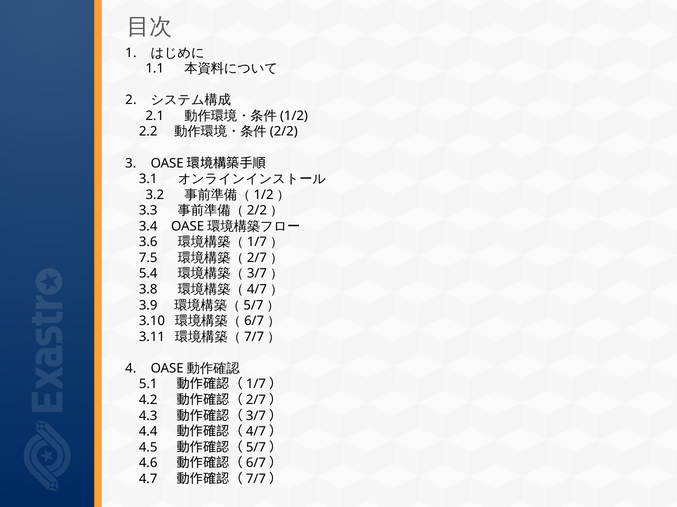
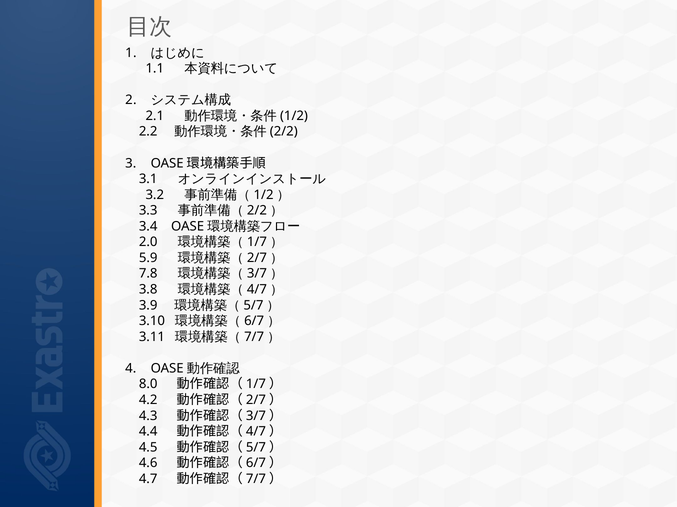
3.6: 3.6 -> 2.0 (148, 242)
7.5: 7.5 -> 5.9 (148, 258)
5.4: 5.4 -> 7.8 (148, 274)
5.1: 5.1 -> 8.0 (148, 385)
